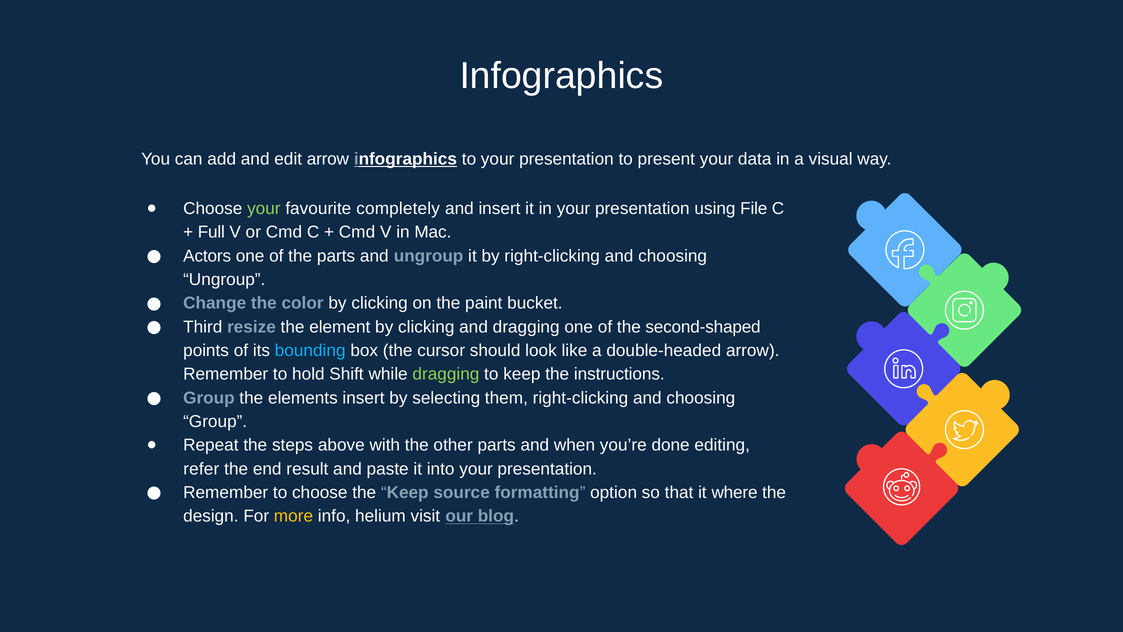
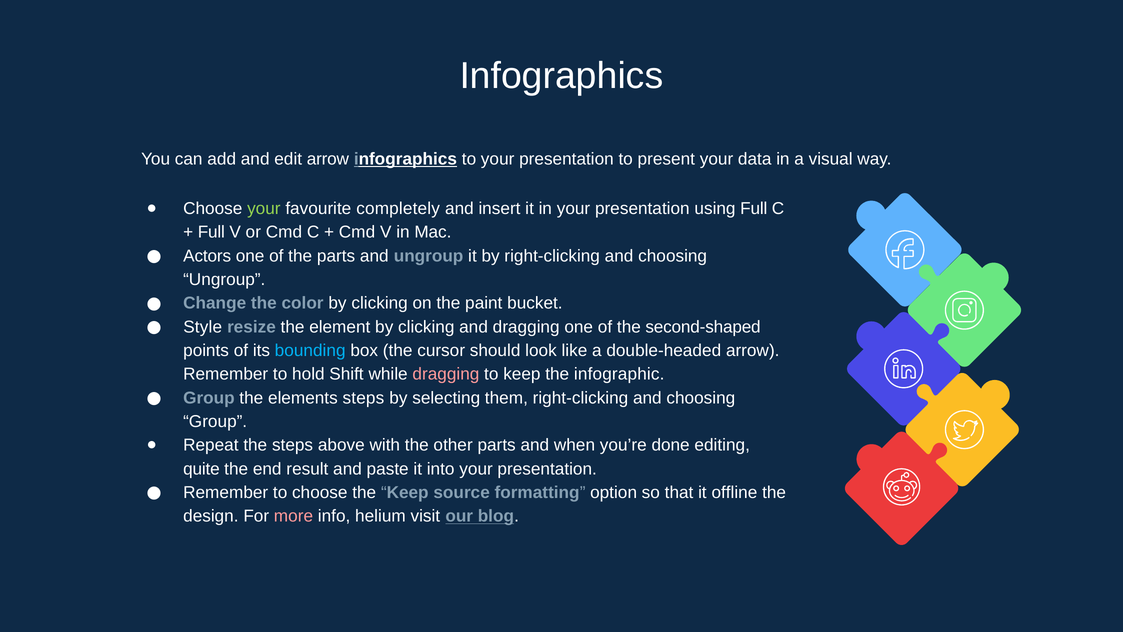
using File: File -> Full (754, 208)
Third: Third -> Style (203, 327)
dragging colour: light green -> pink (446, 374)
instructions: instructions -> infographic (619, 374)
elements insert: insert -> steps (363, 398)
refer: refer -> quite (201, 469)
where: where -> offline (734, 492)
more colour: yellow -> pink (293, 516)
